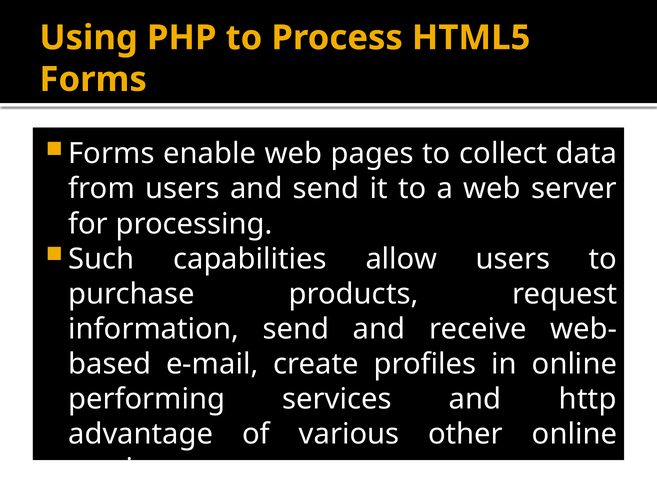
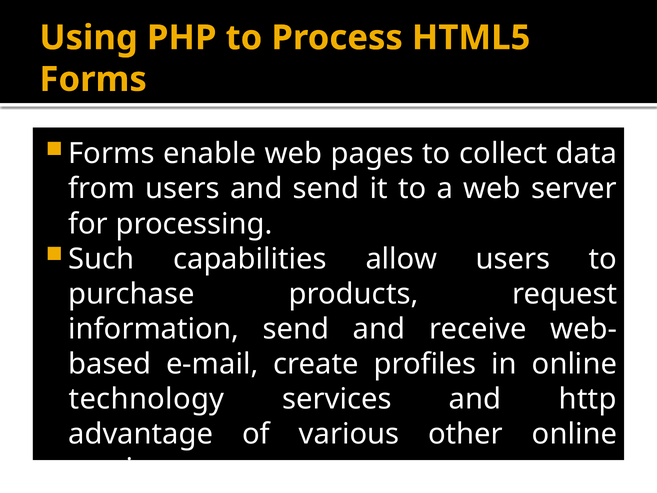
performing: performing -> technology (147, 399)
